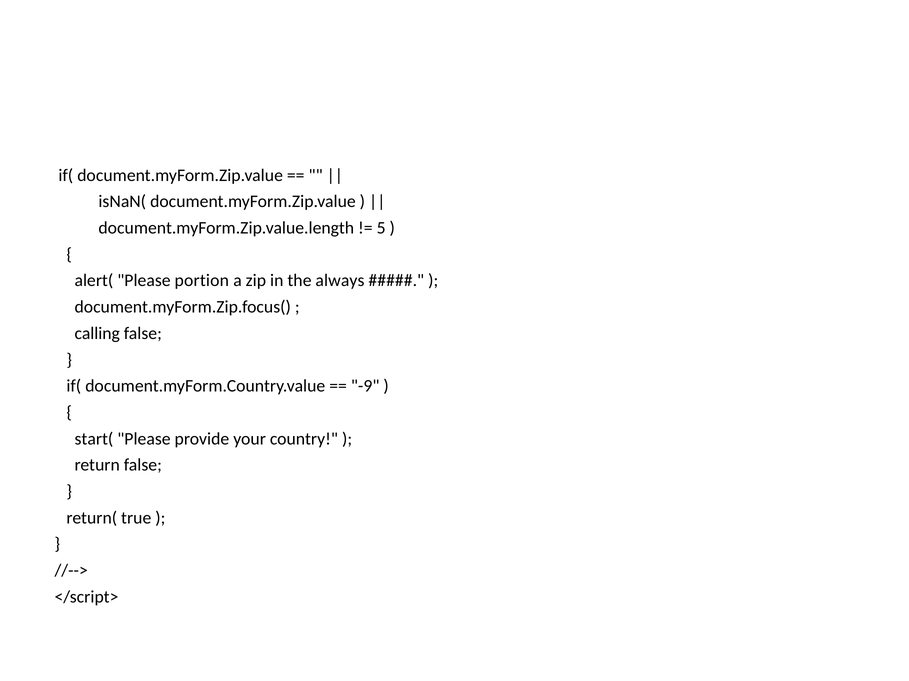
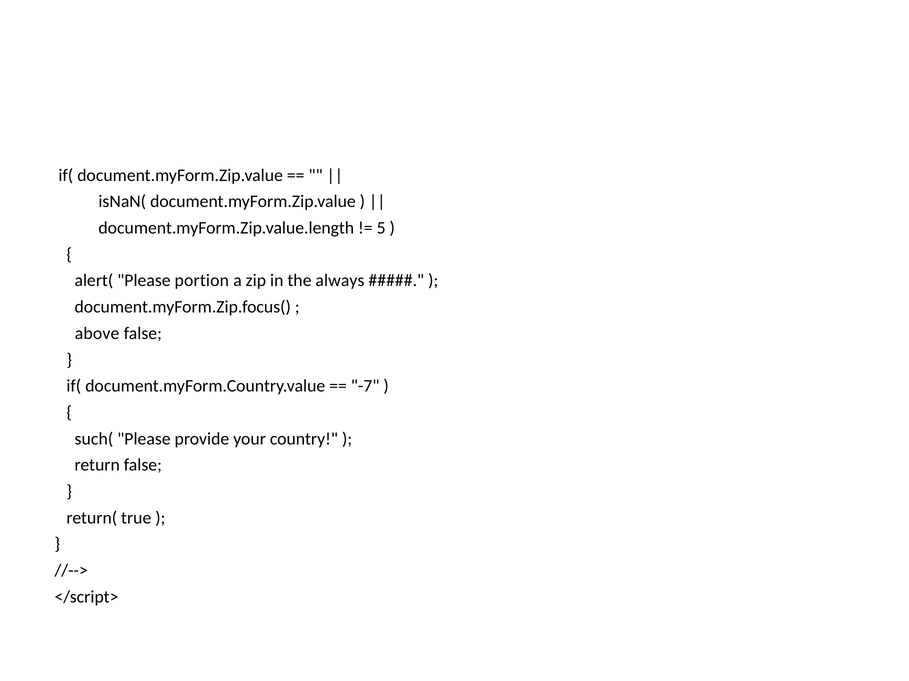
calling: calling -> above (97, 334)
-9: -9 -> -7 (365, 386)
start(: start( -> such( (94, 439)
